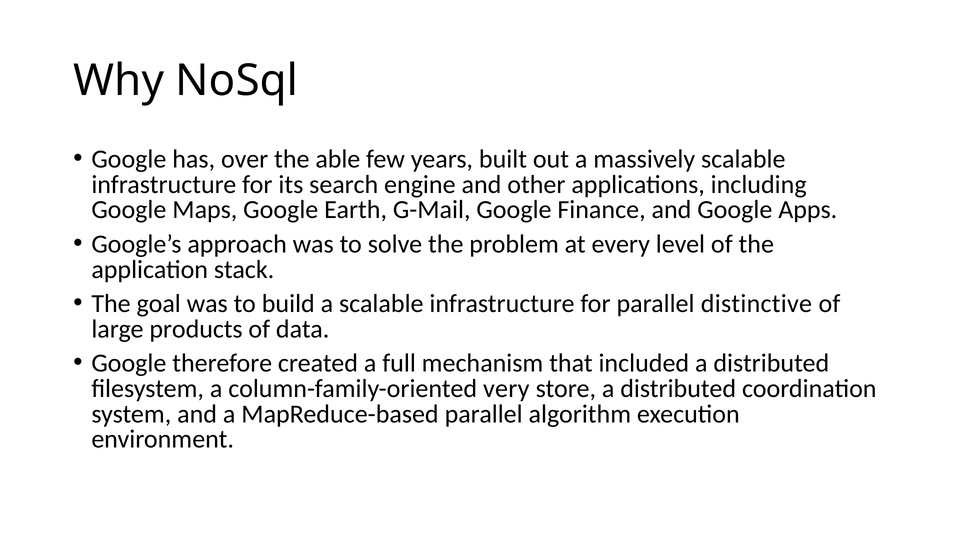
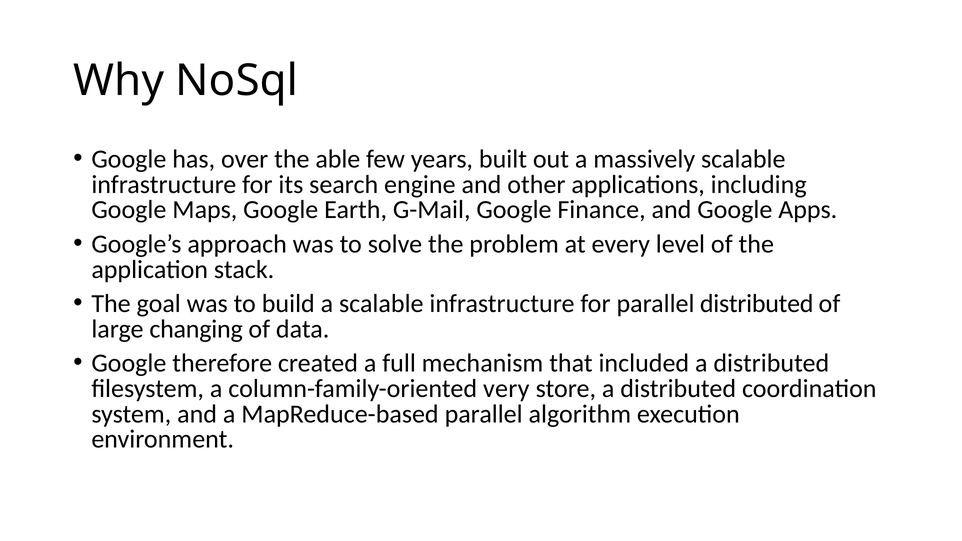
parallel distinctive: distinctive -> distributed (757, 304)
products: products -> changing (196, 329)
